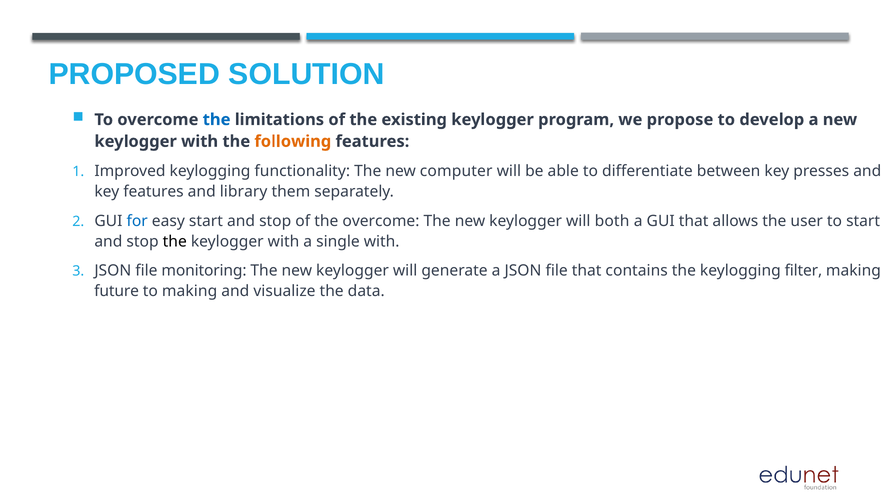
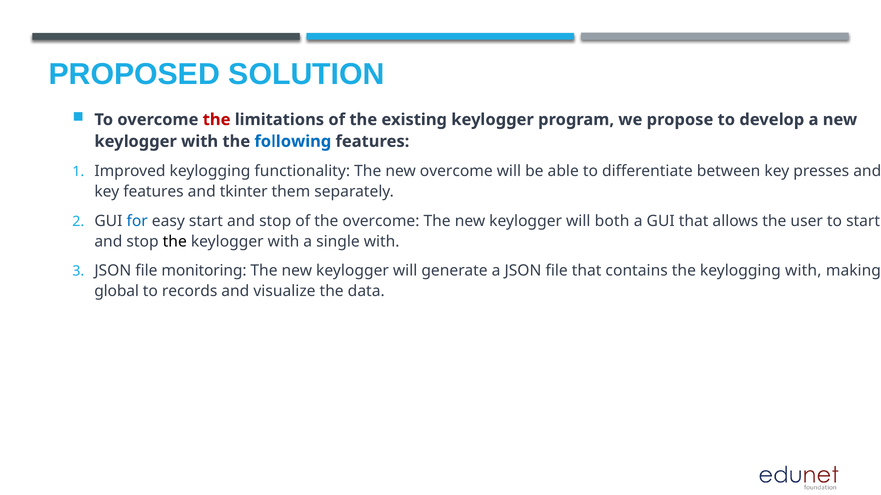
the colour: blue -> red (217, 120)
following colour: orange -> blue (293, 142)
new computer: computer -> overcome (456, 171)
library: library -> tkinter (244, 192)
keylogging filter: filter -> with (803, 271)
future: future -> global (117, 292)
to making: making -> records (190, 292)
